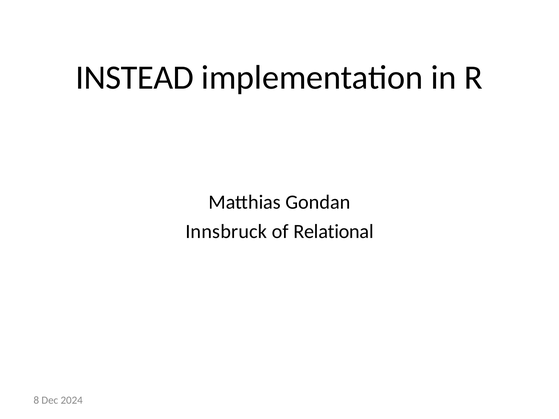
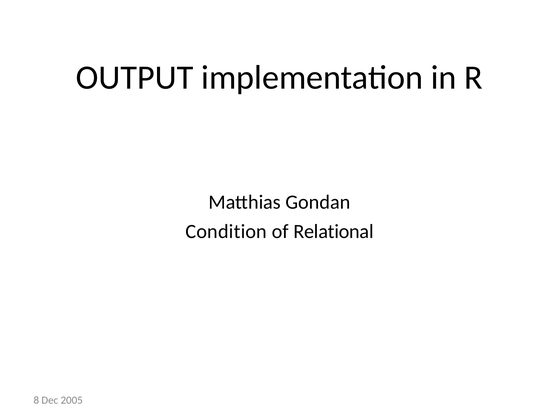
INSTEAD: INSTEAD -> OUTPUT (135, 78)
Innsbruck: Innsbruck -> Condition (226, 232)
2024: 2024 -> 2005 (72, 400)
